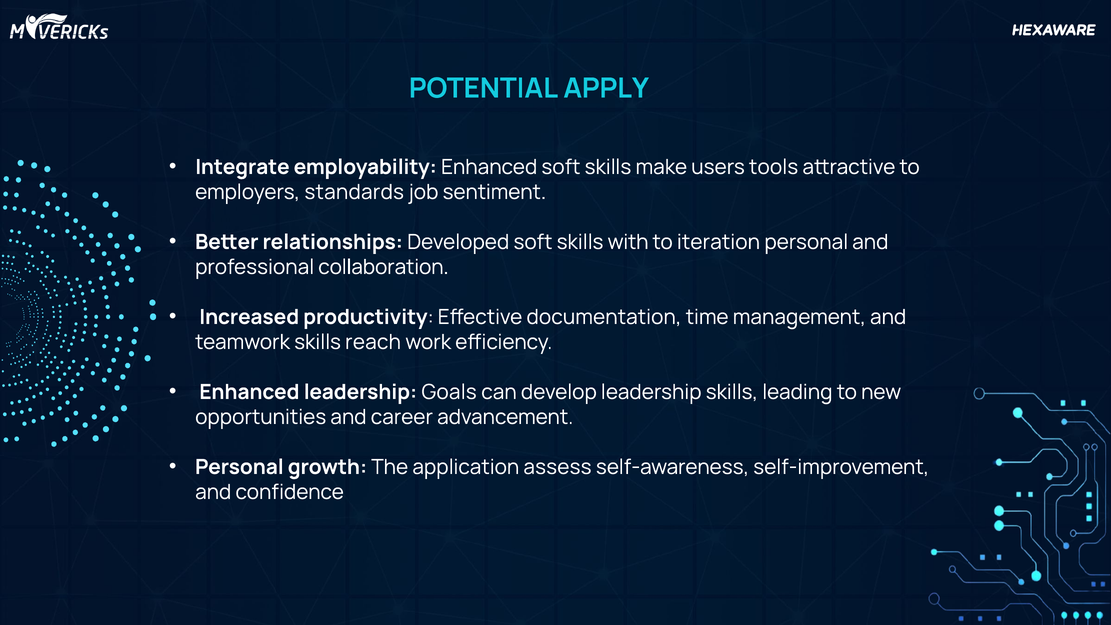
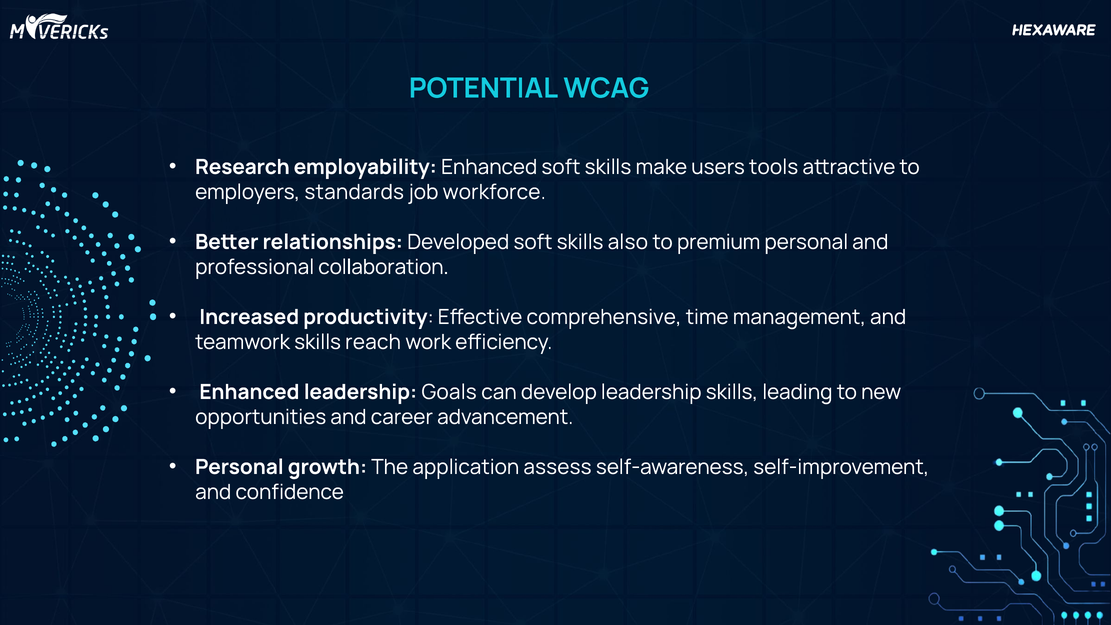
APPLY: APPLY -> WCAG (606, 88)
Integrate: Integrate -> Research (242, 167)
sentiment: sentiment -> workforce (494, 192)
with: with -> also (628, 242)
iteration: iteration -> premium (719, 242)
documentation: documentation -> comprehensive (604, 317)
